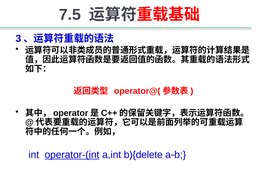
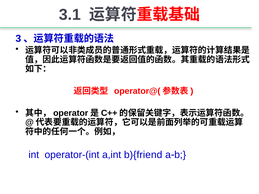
7.5: 7.5 -> 3.1 (70, 15)
operator-(int underline: present -> none (72, 155)
b){delete: b){delete -> b){friend (143, 155)
